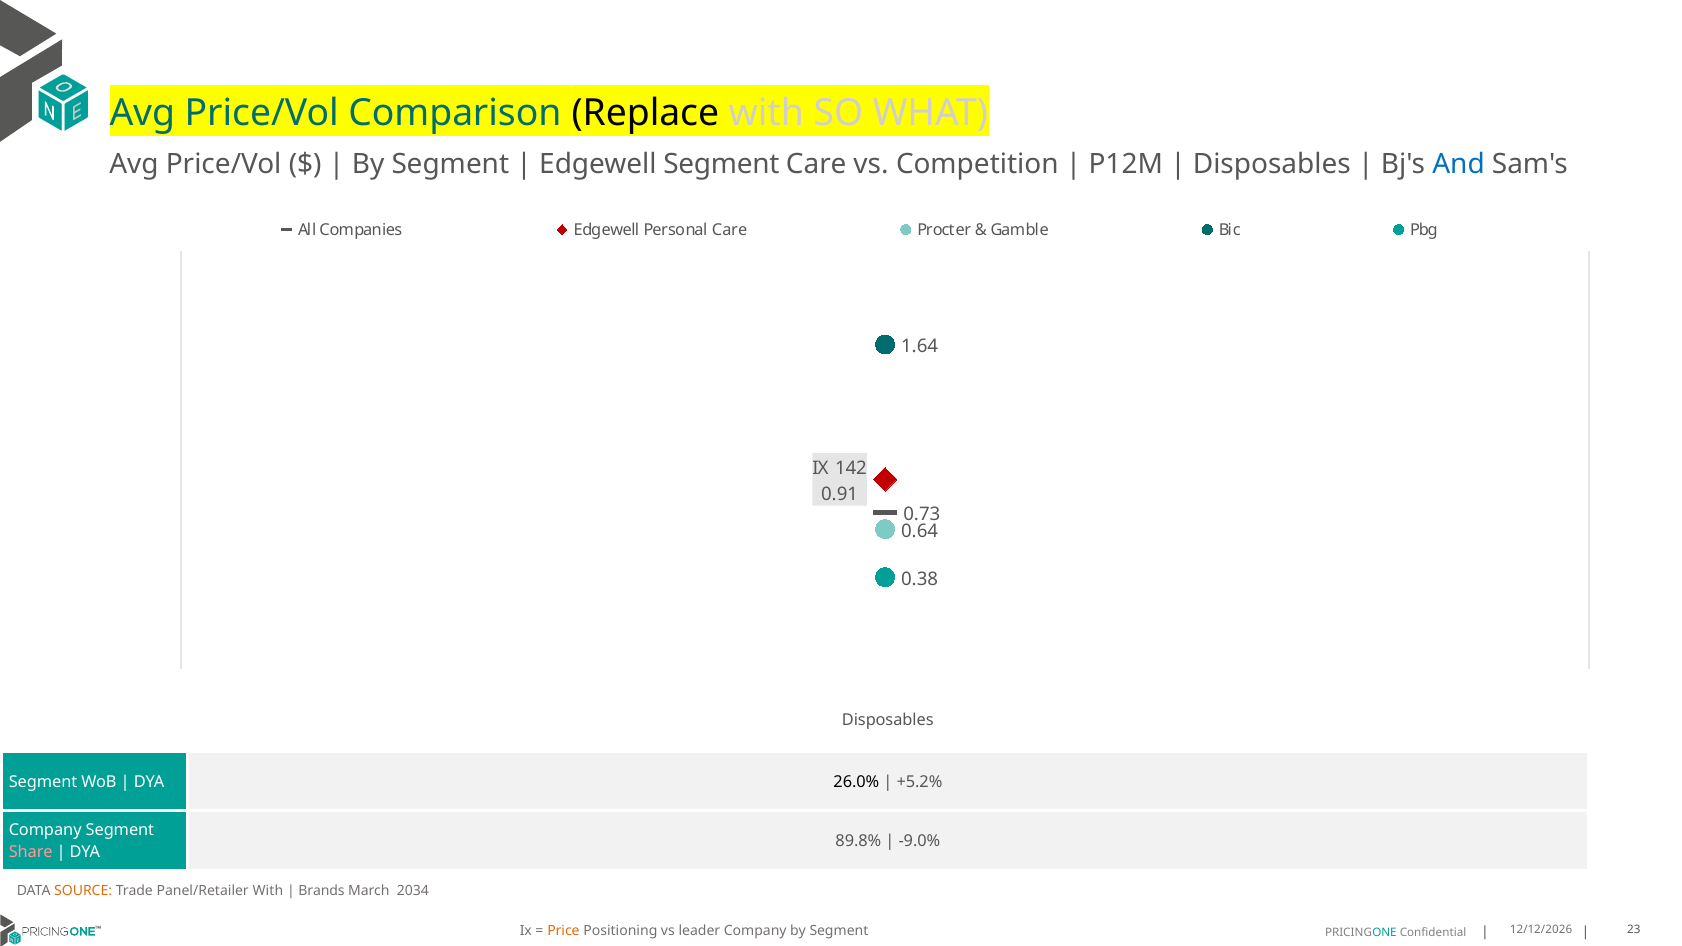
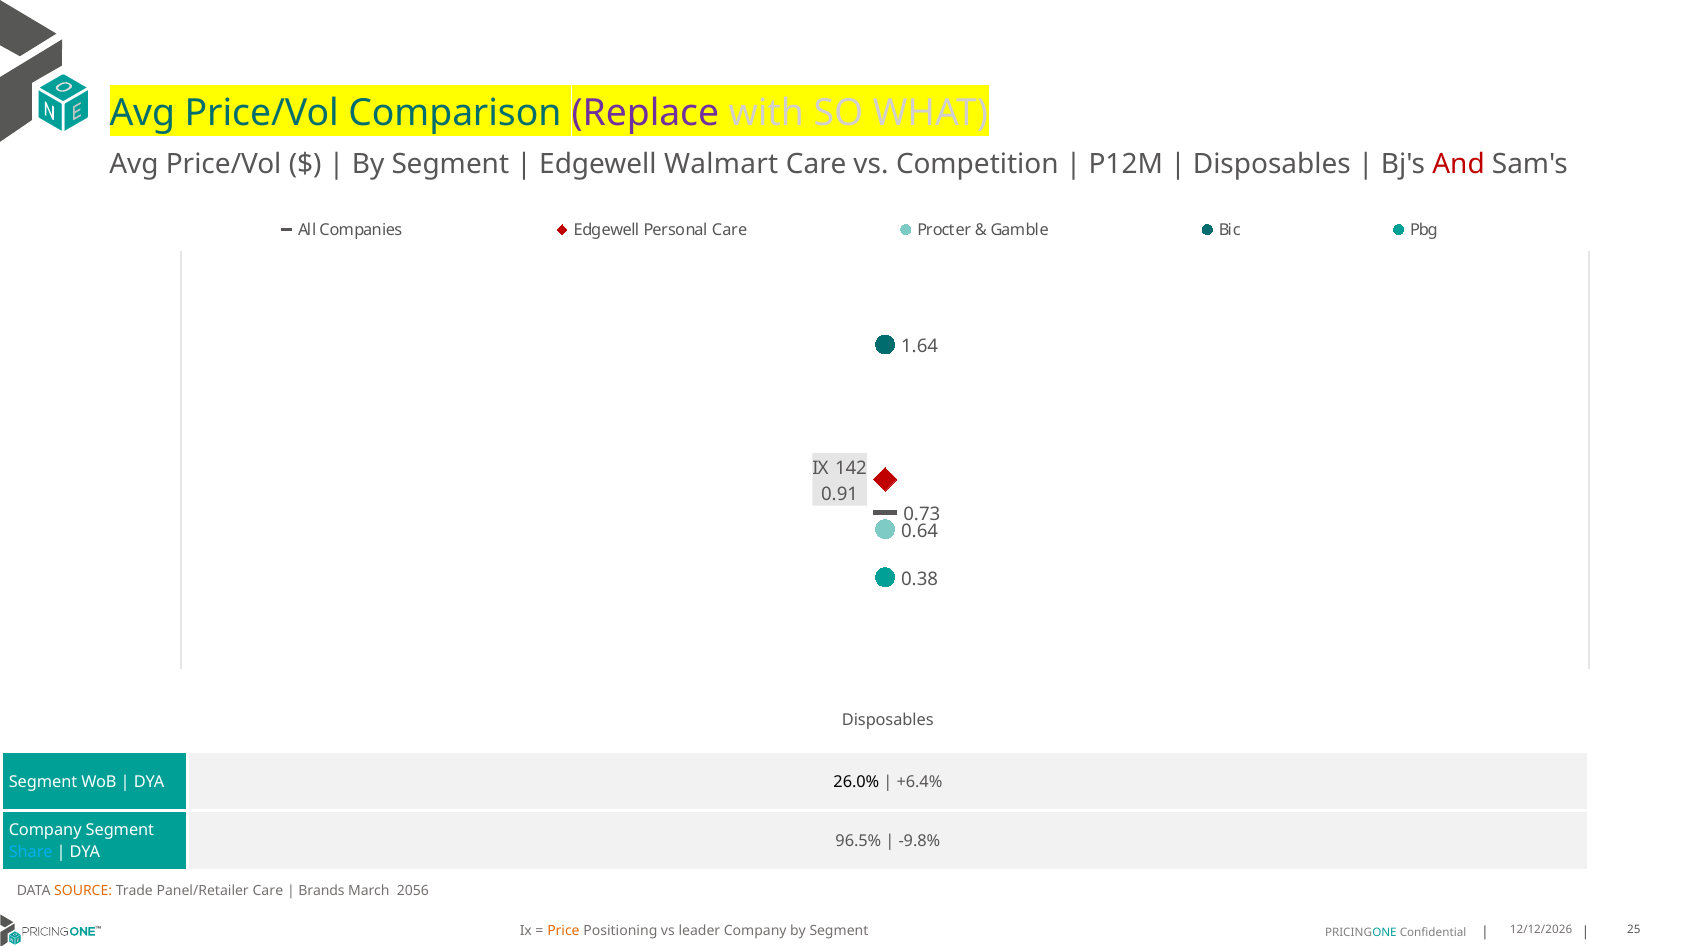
Replace colour: black -> purple (645, 113)
Edgewell Segment: Segment -> Walmart (721, 164)
And colour: blue -> red (1459, 164)
+5.2%: +5.2% -> +6.4% (919, 782)
89.8%: 89.8% -> 96.5% (858, 842)
-9.0%: -9.0% -> -9.8% (919, 842)
Share colour: pink -> light blue (31, 853)
Panel/Retailer With: With -> Care (268, 891)
2034: 2034 -> 2056 (413, 891)
23: 23 -> 25 (1634, 930)
